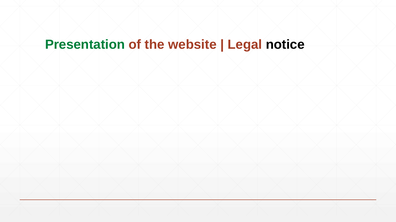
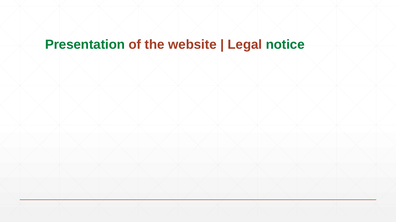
notice colour: black -> green (285, 45)
